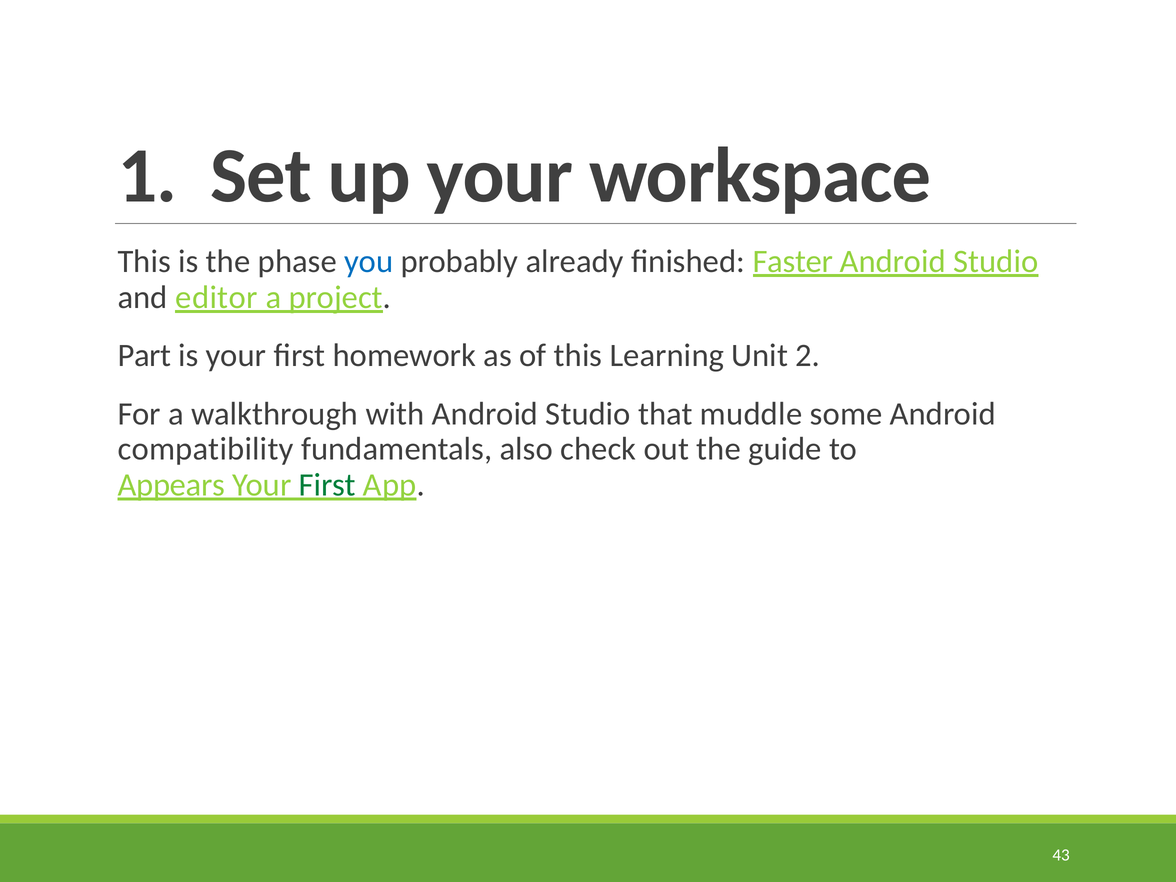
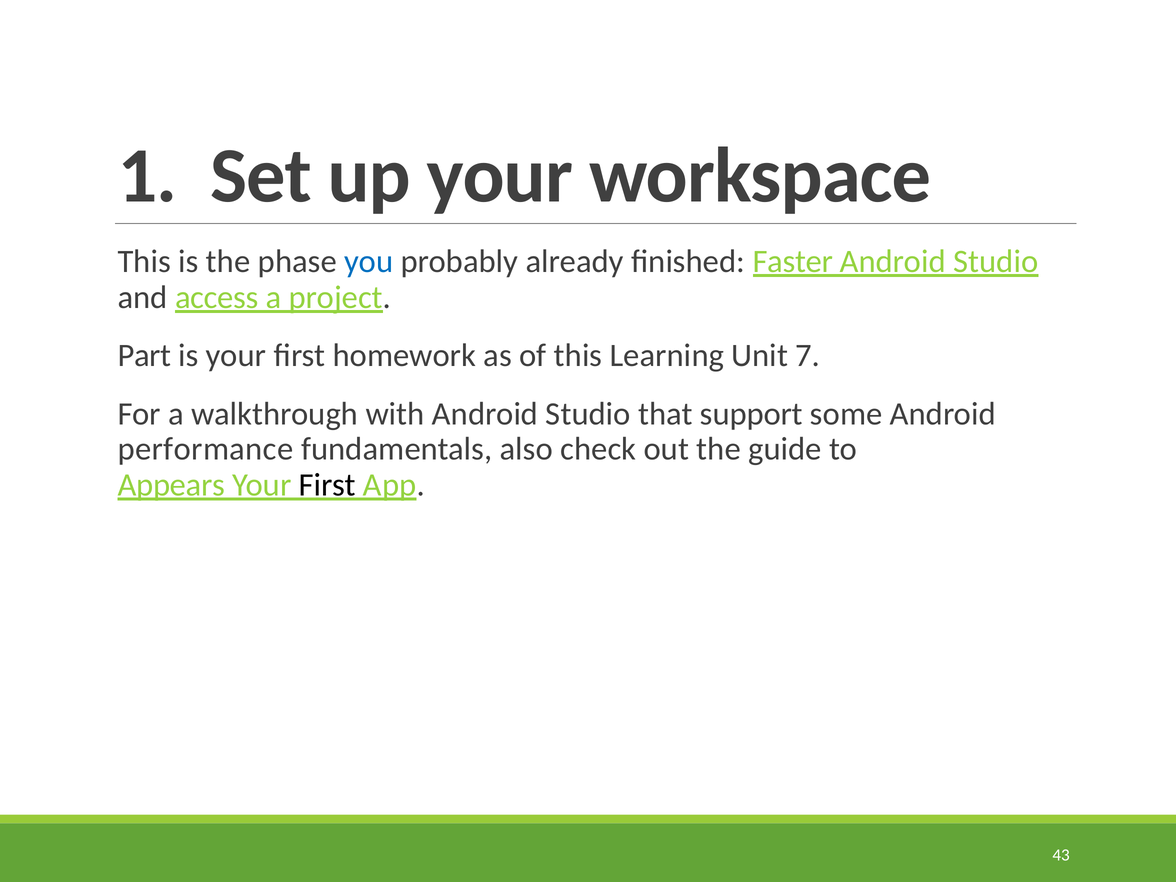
editor: editor -> access (217, 297)
2: 2 -> 7 (808, 356)
muddle: muddle -> support (751, 414)
compatibility: compatibility -> performance (205, 449)
First colour: green -> black (327, 485)
